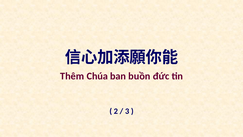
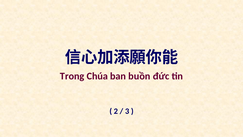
Thêm: Thêm -> Trong (72, 76)
